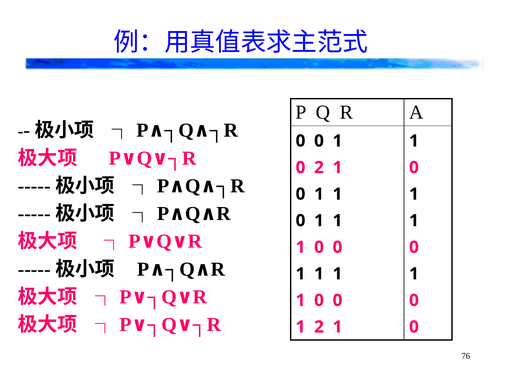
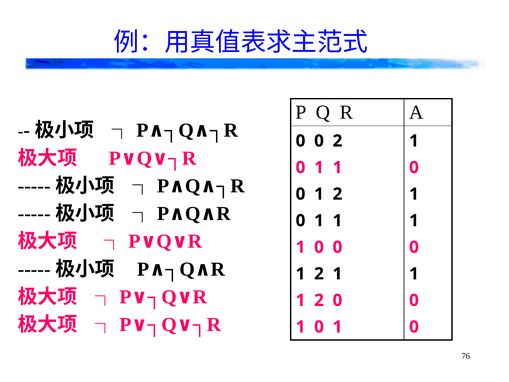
1: 1 -> 2 (337, 141)
2: 2 -> 1 (319, 167)
1: 1 -> 2 (337, 194)
1: 1 -> 2 (319, 274)
0: 0 -> 2 (319, 300)
2: 2 -> 0 (319, 327)
